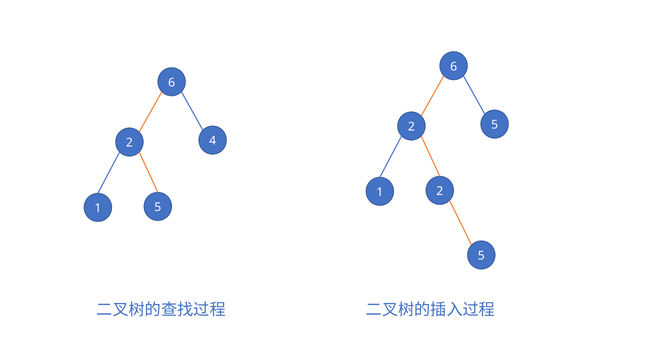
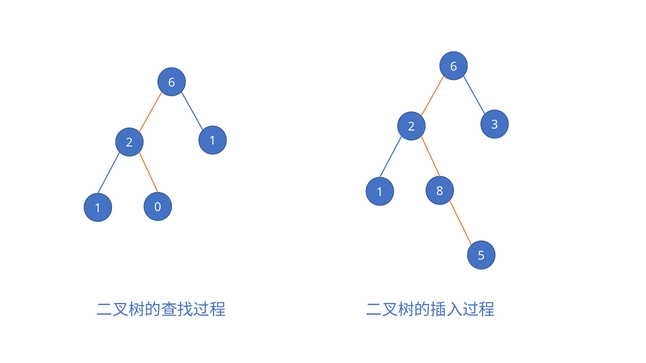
5: 5 -> 3 (495, 125)
2 4: 4 -> 1 (213, 141)
1 2: 2 -> 8 (440, 191)
1 5: 5 -> 0 (158, 207)
